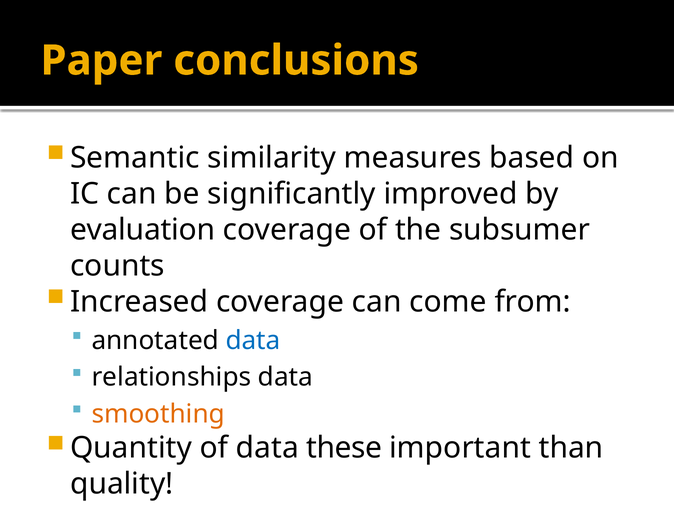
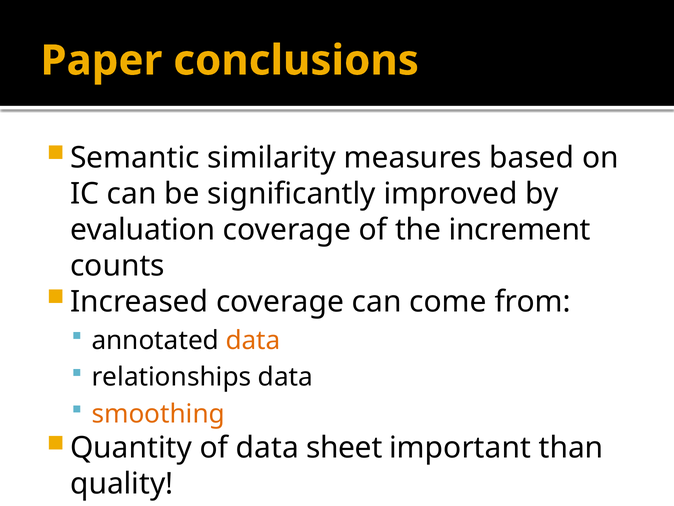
subsumer: subsumer -> increment (520, 230)
data colour: blue -> orange (253, 340)
these: these -> sheet (344, 448)
